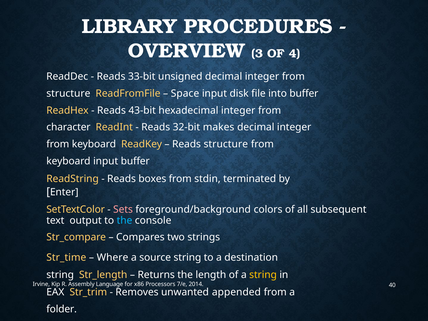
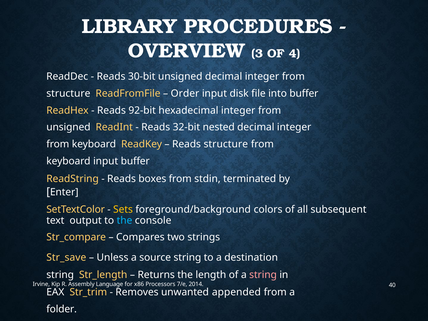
33-bit: 33-bit -> 30-bit (142, 76)
Space: Space -> Order (185, 93)
43-bit: 43-bit -> 92-bit (142, 110)
character: character -> unsigned (68, 127)
makes: makes -> nested (219, 127)
Sets colour: pink -> yellow (123, 209)
Str_time: Str_time -> Str_save (66, 258)
Where: Where -> Unless (113, 258)
string colour: yellow -> pink (263, 275)
